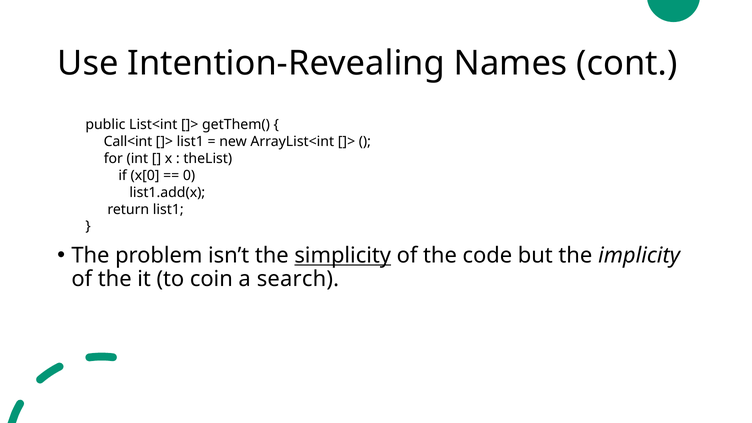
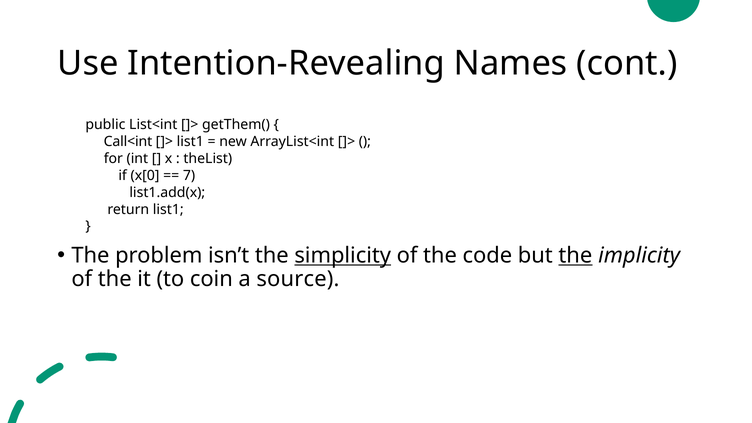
0: 0 -> 7 (189, 176)
the underline: none -> present (575, 256)
search: search -> source (298, 279)
